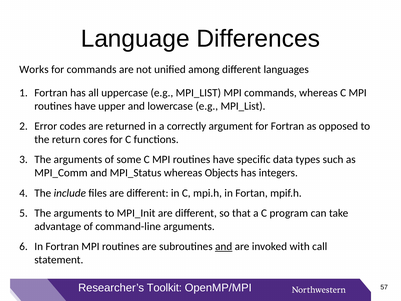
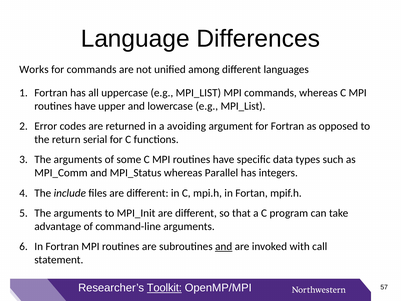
correctly: correctly -> avoiding (186, 126)
cores: cores -> serial (95, 139)
Objects: Objects -> Parallel (221, 173)
Toolkit underline: none -> present (164, 288)
